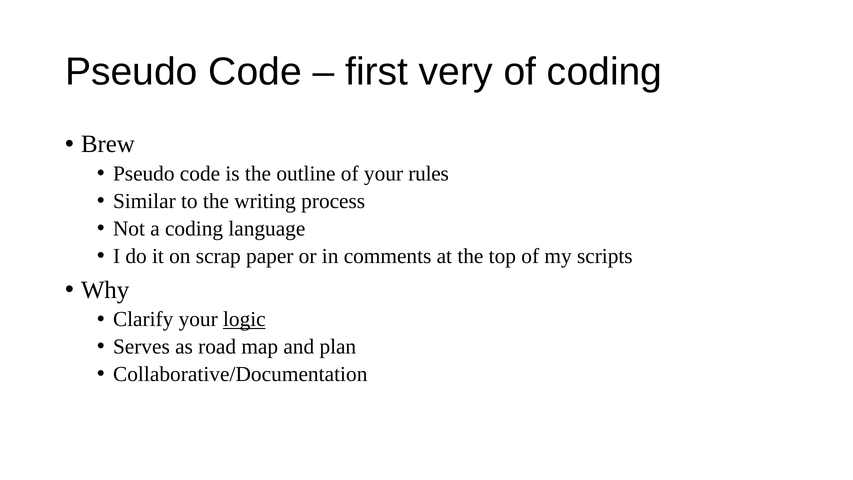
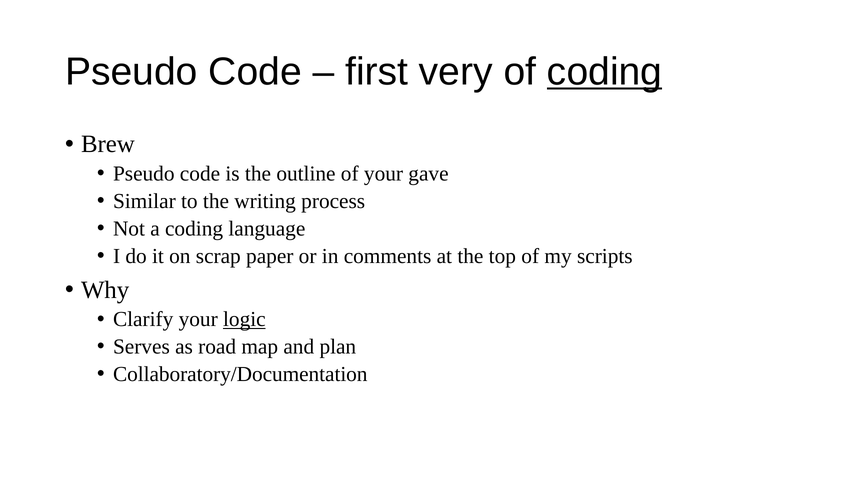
coding underline: none -> present (605, 72)
rules: rules -> gave (428, 174)
Collaborative/Documentation: Collaborative/Documentation -> Collaboratory/Documentation (240, 374)
